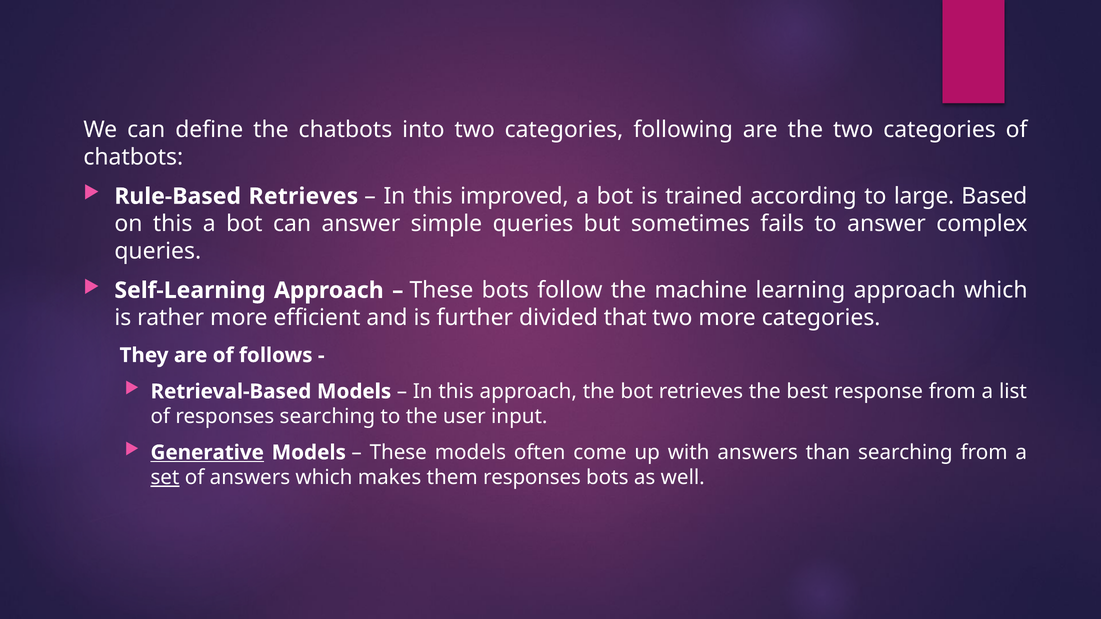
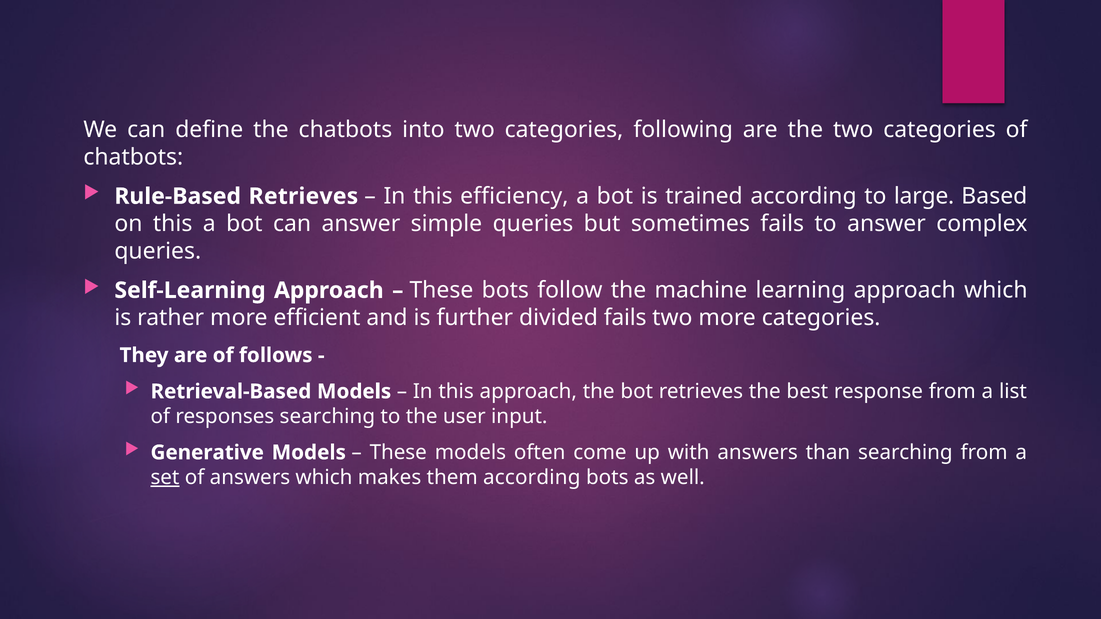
improved: improved -> efficiency (514, 196)
divided that: that -> fails (625, 318)
Generative underline: present -> none (207, 453)
them responses: responses -> according (532, 478)
